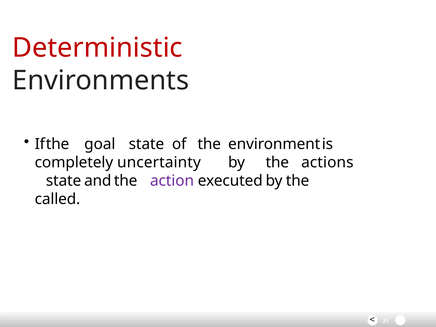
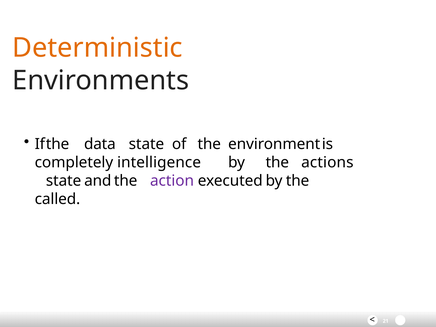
Deterministic colour: red -> orange (97, 48)
goal: goal -> data (100, 144)
uncertainty: uncertainty -> intelligence (159, 163)
